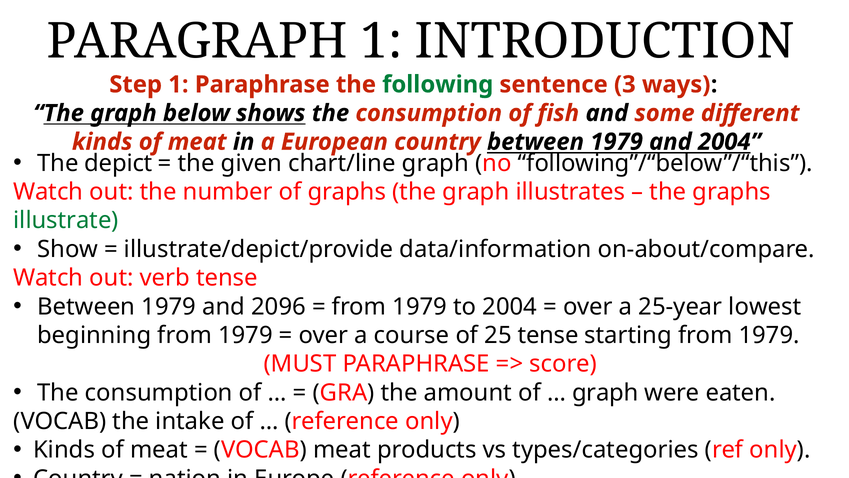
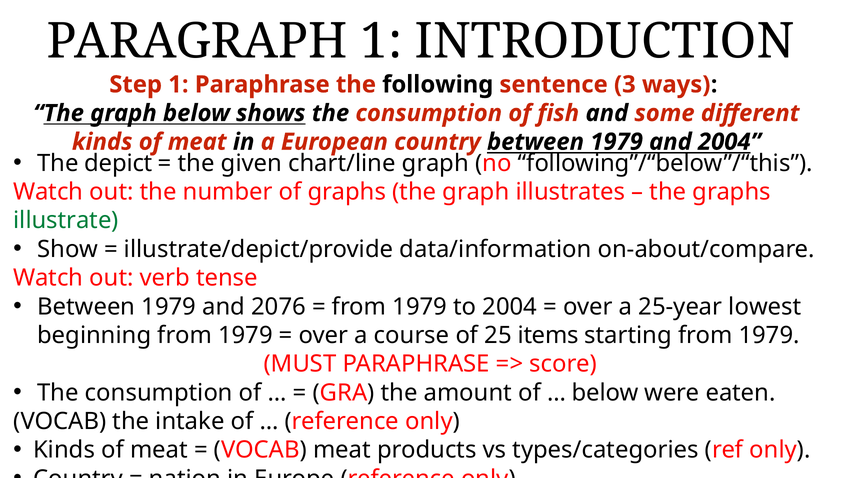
following colour: green -> black (438, 84)
2096: 2096 -> 2076 (279, 306)
25 tense: tense -> items (548, 335)
graph: graph -> below (605, 392)
